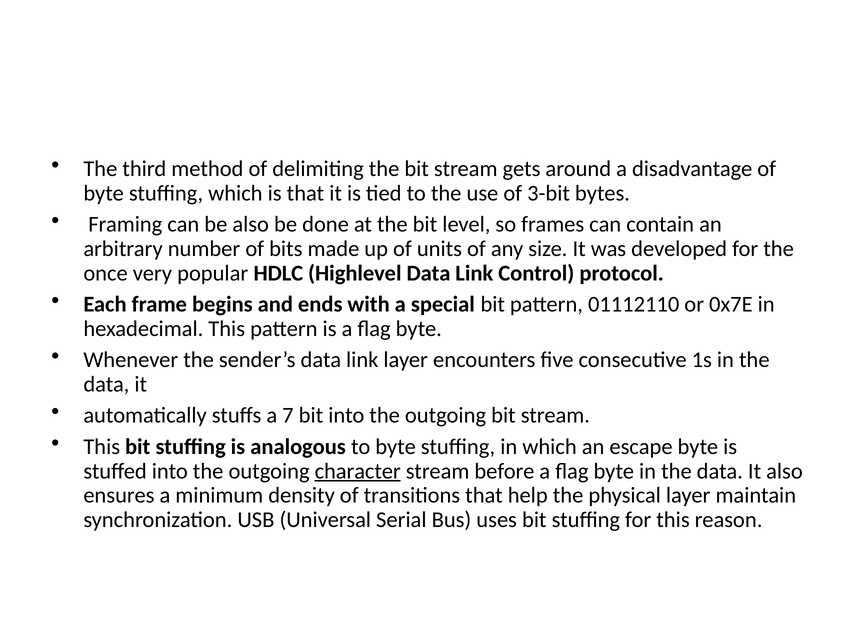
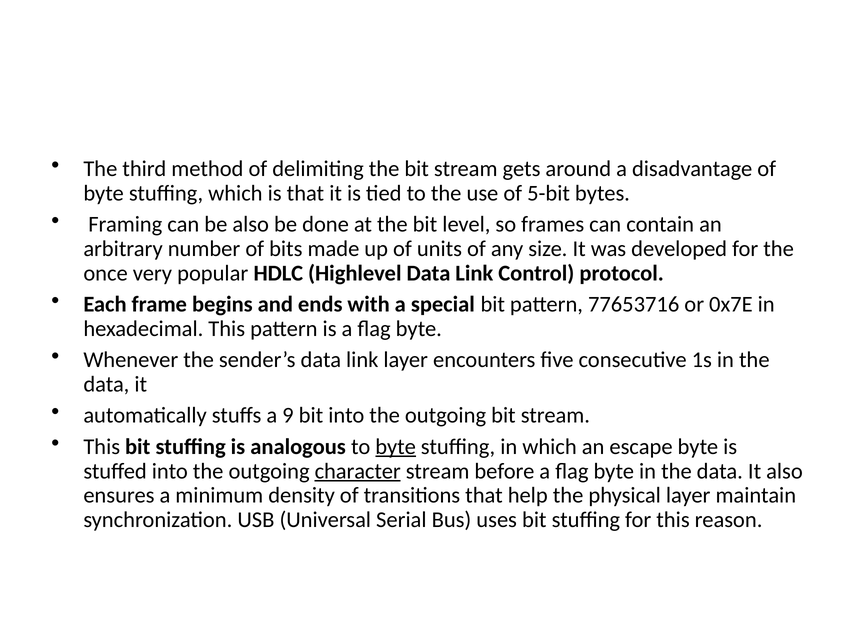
3-bit: 3-bit -> 5-bit (549, 193)
01112110: 01112110 -> 77653716 (634, 305)
7: 7 -> 9 (288, 416)
byte underline: none -> present (396, 447)
